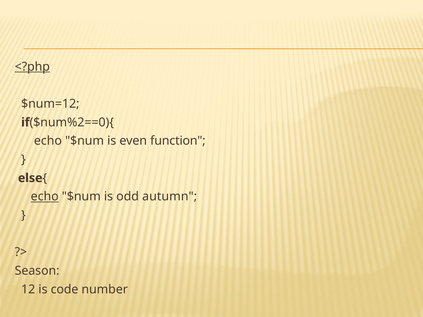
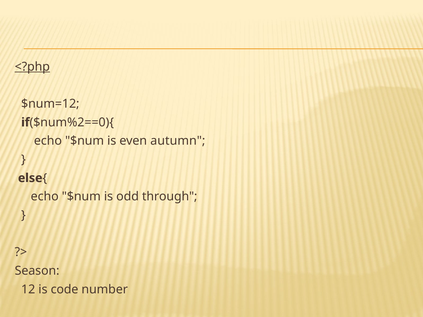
function: function -> autumn (178, 141)
echo underline: present -> none (45, 197)
autumn: autumn -> through (170, 197)
